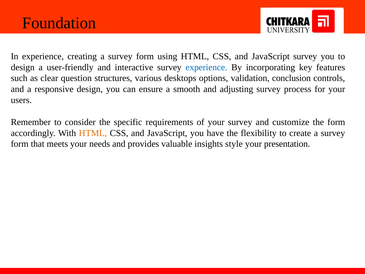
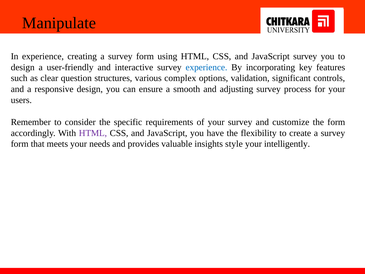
Foundation: Foundation -> Manipulate (59, 23)
desktops: desktops -> complex (180, 78)
conclusion: conclusion -> significant (291, 78)
HTML colour: orange -> purple (93, 133)
presentation: presentation -> intelligently (287, 144)
